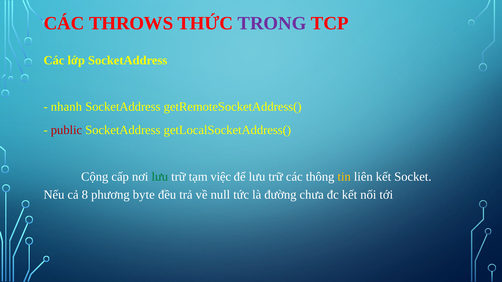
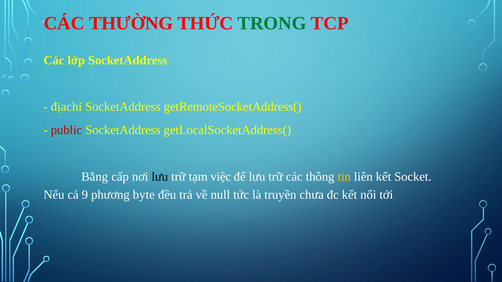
THROWS: THROWS -> THƯỜNG (131, 23)
TRONG colour: purple -> green (272, 23)
nhanh: nhanh -> địachỉ (66, 107)
Cộng: Cộng -> Bằng (95, 177)
lưu colour: green -> black (160, 177)
8: 8 -> 9 (85, 195)
đường: đường -> truyền (280, 195)
